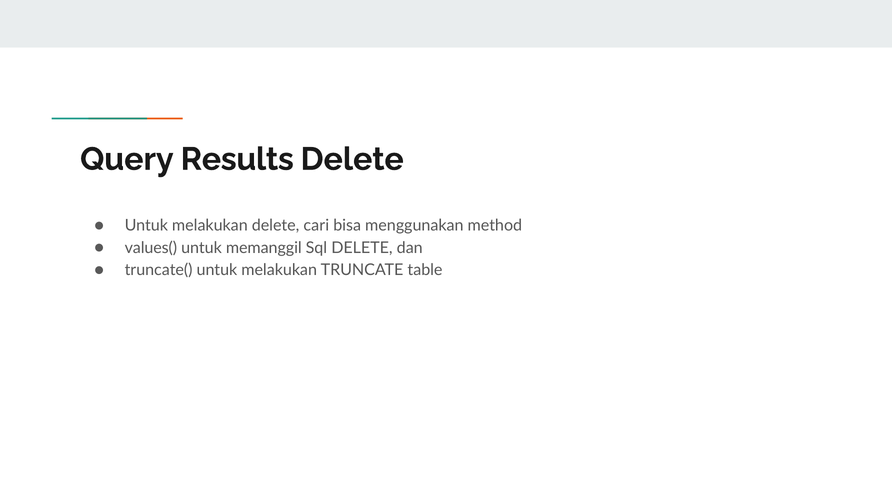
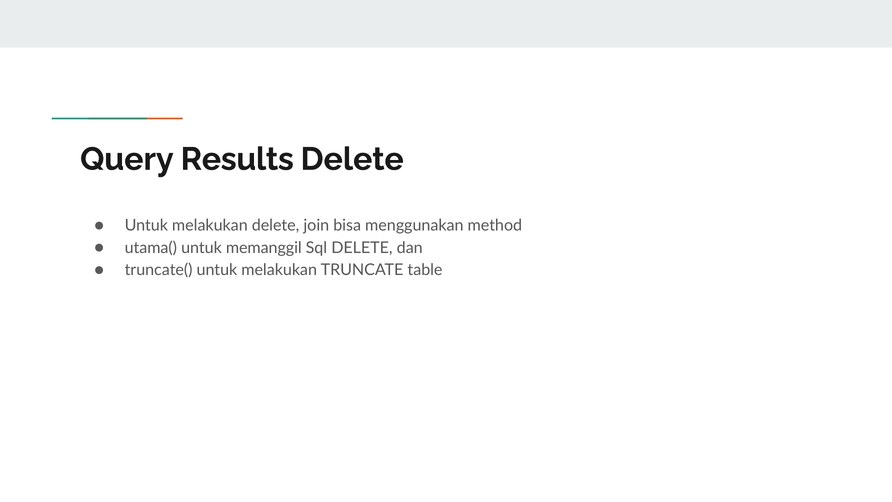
cari: cari -> join (316, 225)
values(: values( -> utama( (151, 248)
